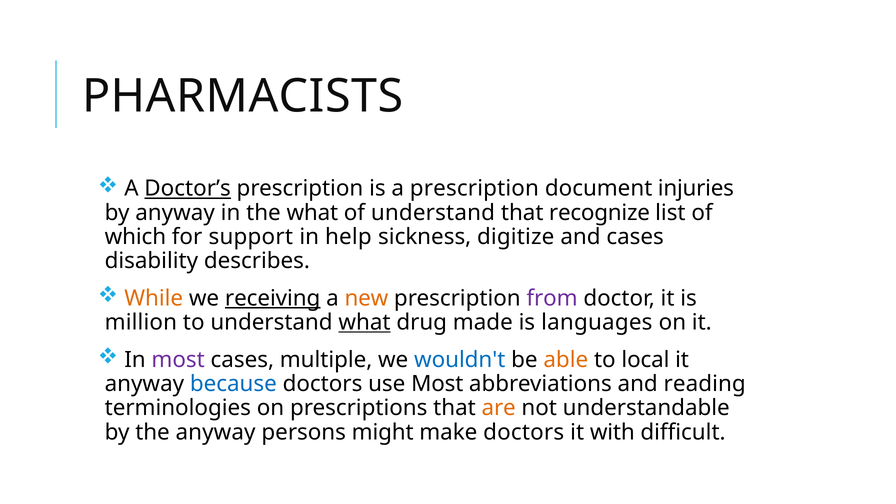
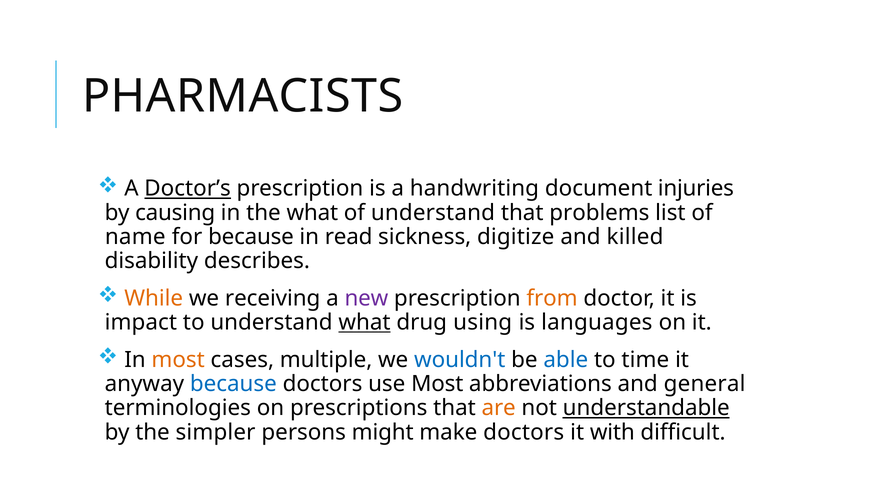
a prescription: prescription -> handwriting (474, 188)
by anyway: anyway -> causing (175, 213)
recognize: recognize -> problems (599, 213)
which: which -> name (135, 237)
for support: support -> because (251, 237)
help: help -> read (349, 237)
and cases: cases -> killed (635, 237)
receiving underline: present -> none (273, 298)
new colour: orange -> purple (366, 298)
from colour: purple -> orange (552, 298)
million: million -> impact (141, 322)
made: made -> using (483, 322)
most colour: purple -> orange (178, 360)
able colour: orange -> blue (566, 360)
local: local -> time (645, 360)
reading: reading -> general (705, 384)
understandable underline: none -> present (646, 408)
the anyway: anyway -> simpler (216, 432)
